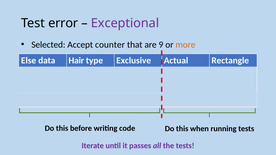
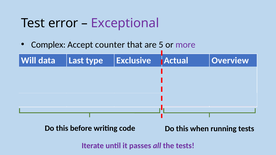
Selected: Selected -> Complex (48, 45)
are 9: 9 -> 5 (161, 45)
more colour: orange -> purple (185, 45)
Else: Else -> Will (29, 61)
Hair: Hair -> Last (76, 61)
Rectangle: Rectangle -> Overview (230, 61)
